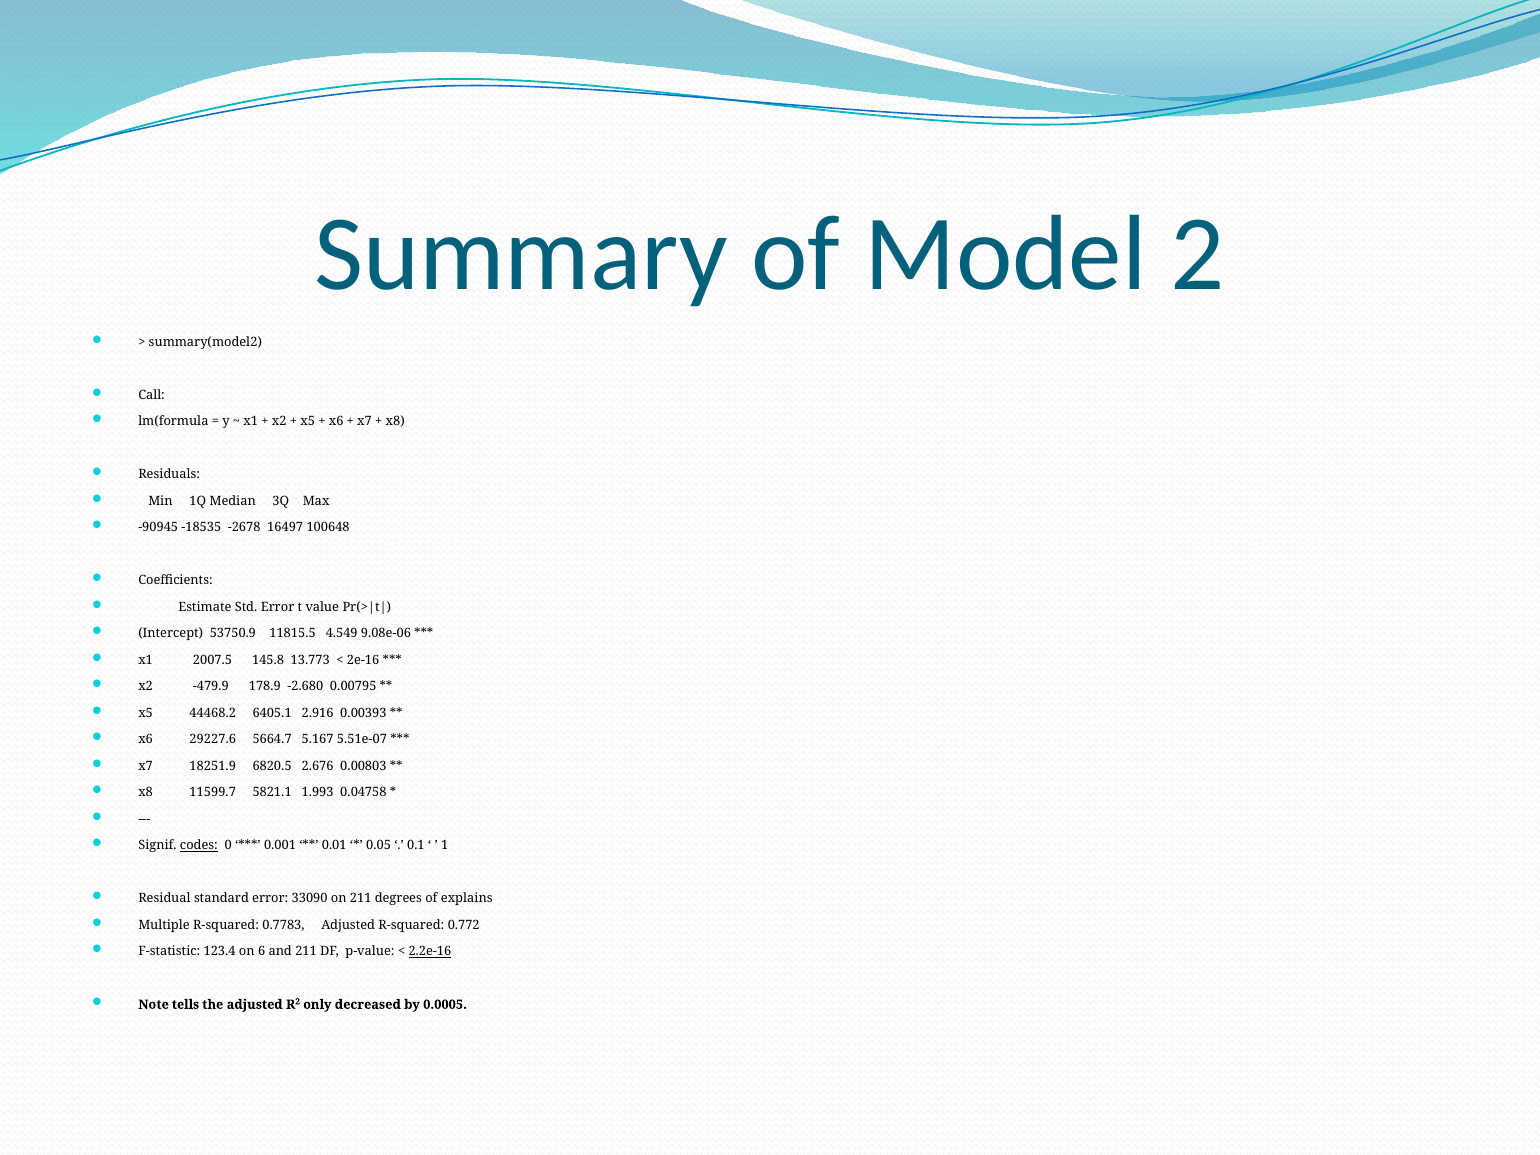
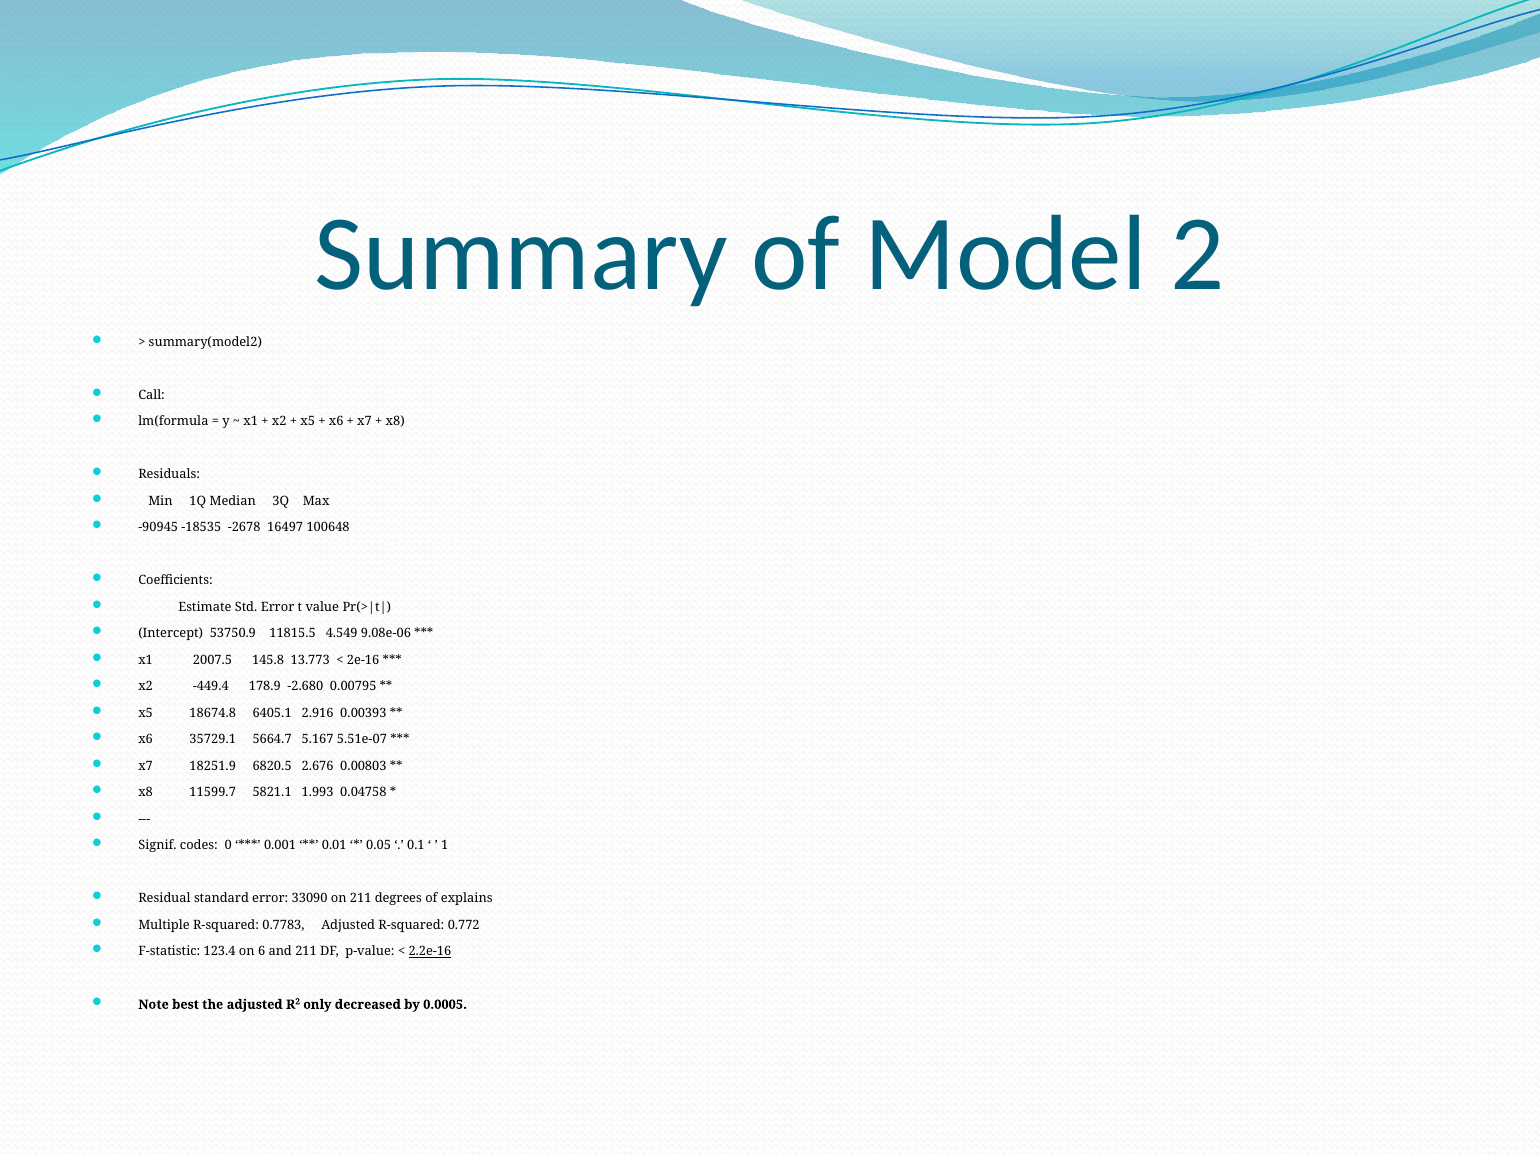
-479.9: -479.9 -> -449.4 (211, 687)
44468.2: 44468.2 -> 18674.8 (213, 713)
29227.6: 29227.6 -> 35729.1 (213, 740)
codes underline: present -> none (199, 846)
tells: tells -> best (185, 1005)
